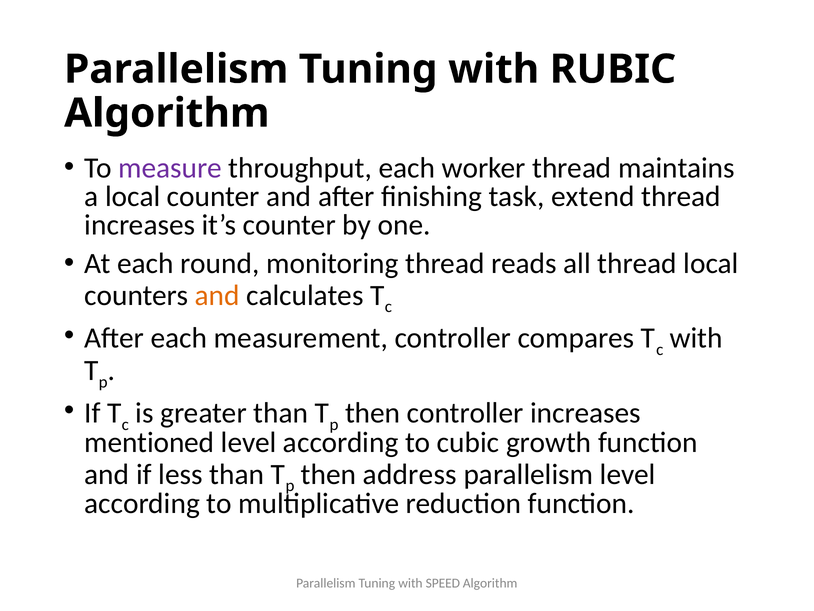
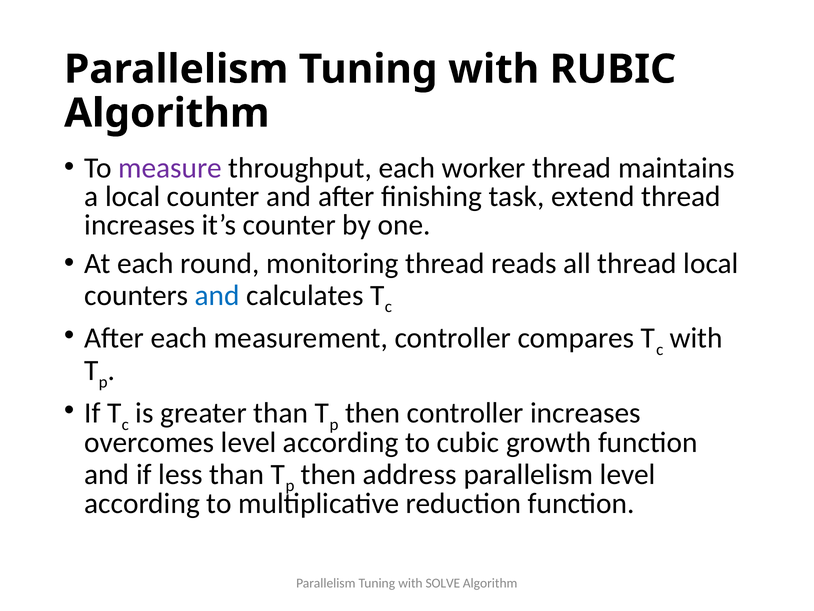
and colour: orange -> blue (217, 295)
mentioned: mentioned -> overcomes (149, 442)
SPEED: SPEED -> SOLVE (443, 583)
